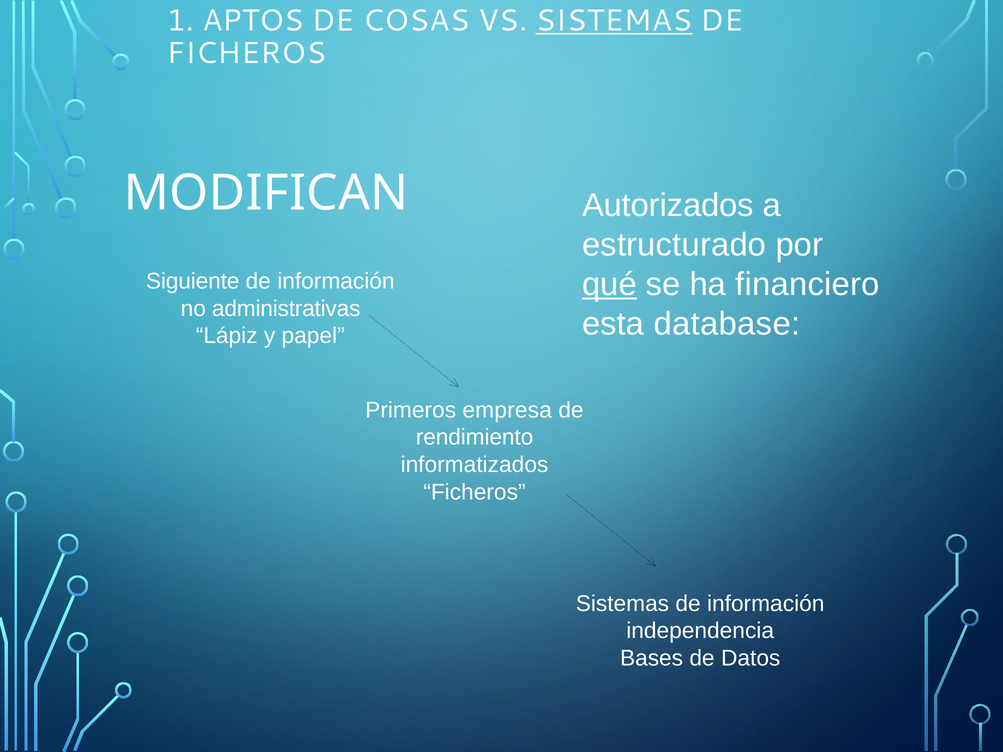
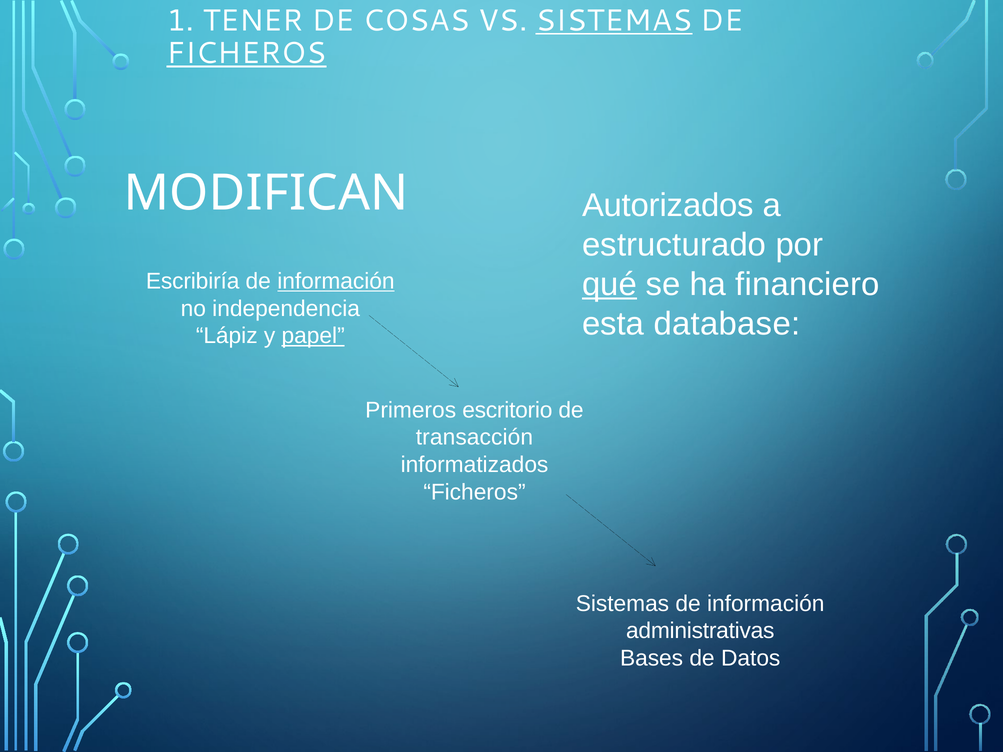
APTOS: APTOS -> TENER (253, 21)
FICHEROS underline: none -> present (247, 53)
Siguiente: Siguiente -> Escribiría (193, 281)
información underline: none -> present (336, 281)
administrativas: administrativas -> independencia (286, 309)
papel underline: none -> present (313, 336)
empresa: empresa -> escritorio (507, 410)
rendimiento: rendimiento -> transacción (474, 438)
independencia: independencia -> administrativas (700, 631)
